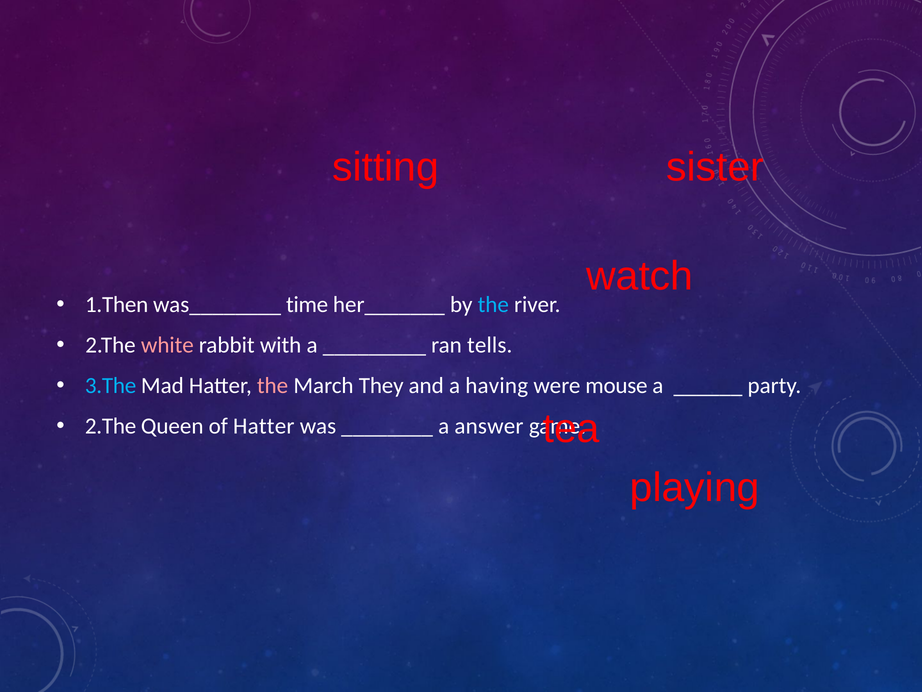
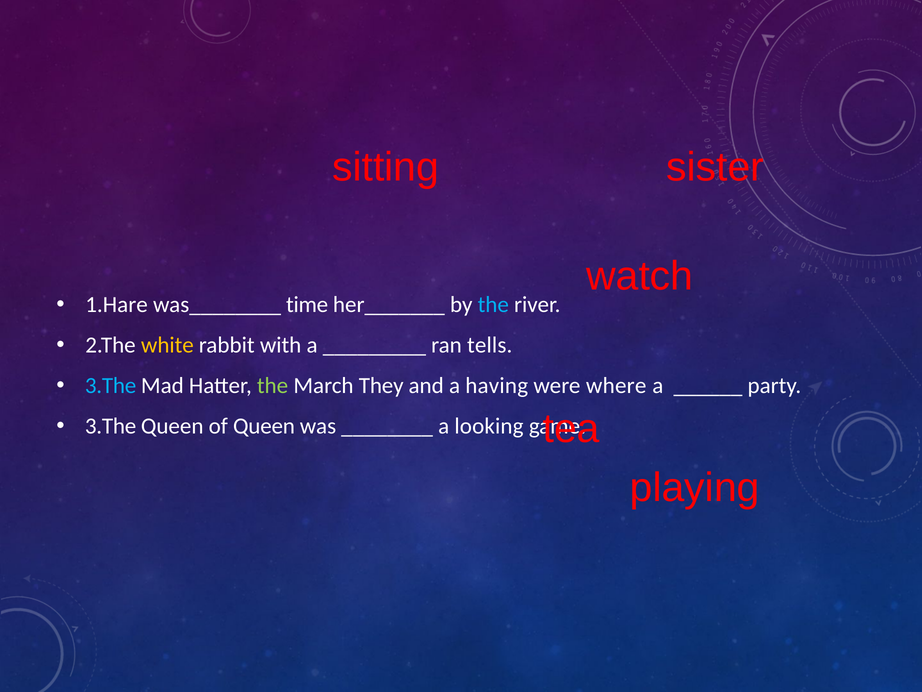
1.Then: 1.Then -> 1.Hare (117, 305)
white colour: pink -> yellow (167, 345)
the colour: pink -> light green (273, 385)
mouse: mouse -> where (616, 385)
2.The: 2.The -> 3.The (111, 426)
of Hatter: Hatter -> Queen (264, 426)
answer: answer -> looking (489, 426)
